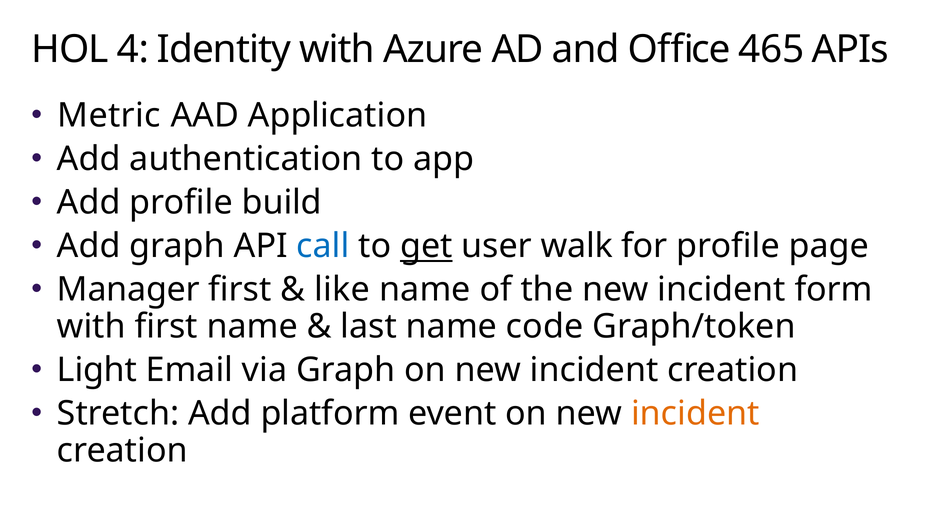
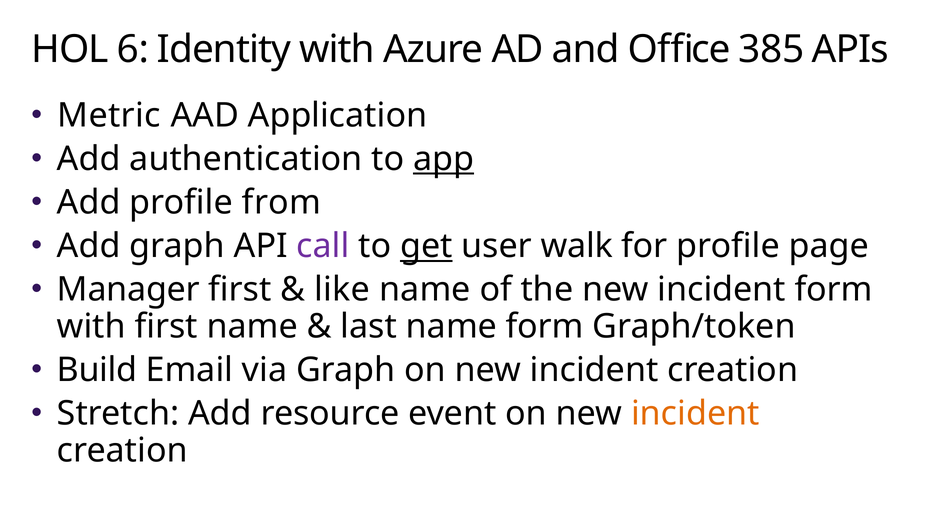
4: 4 -> 6 (133, 50)
465: 465 -> 385 (771, 50)
app underline: none -> present (444, 159)
build: build -> from (282, 203)
call colour: blue -> purple (323, 246)
name code: code -> form (545, 327)
Light: Light -> Build (97, 370)
platform: platform -> resource (330, 414)
